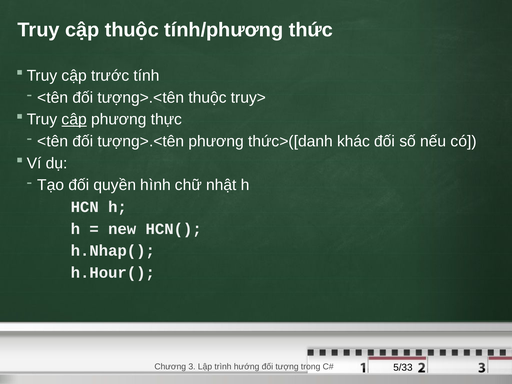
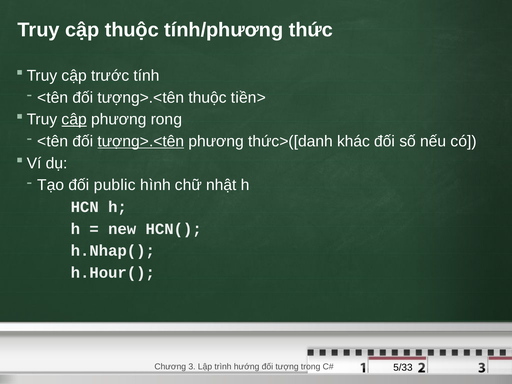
truy>: truy> -> tiền> (248, 98)
thực: thực -> rong (166, 119)
tượng>.<tên underline: none -> present (141, 141)
quyền: quyền -> public (115, 185)
